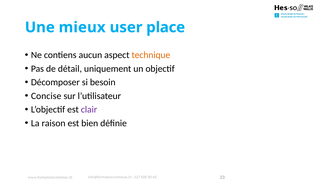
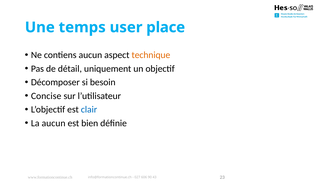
mieux: mieux -> temps (82, 27)
clair colour: purple -> blue (89, 110)
La raison: raison -> aucun (54, 123)
